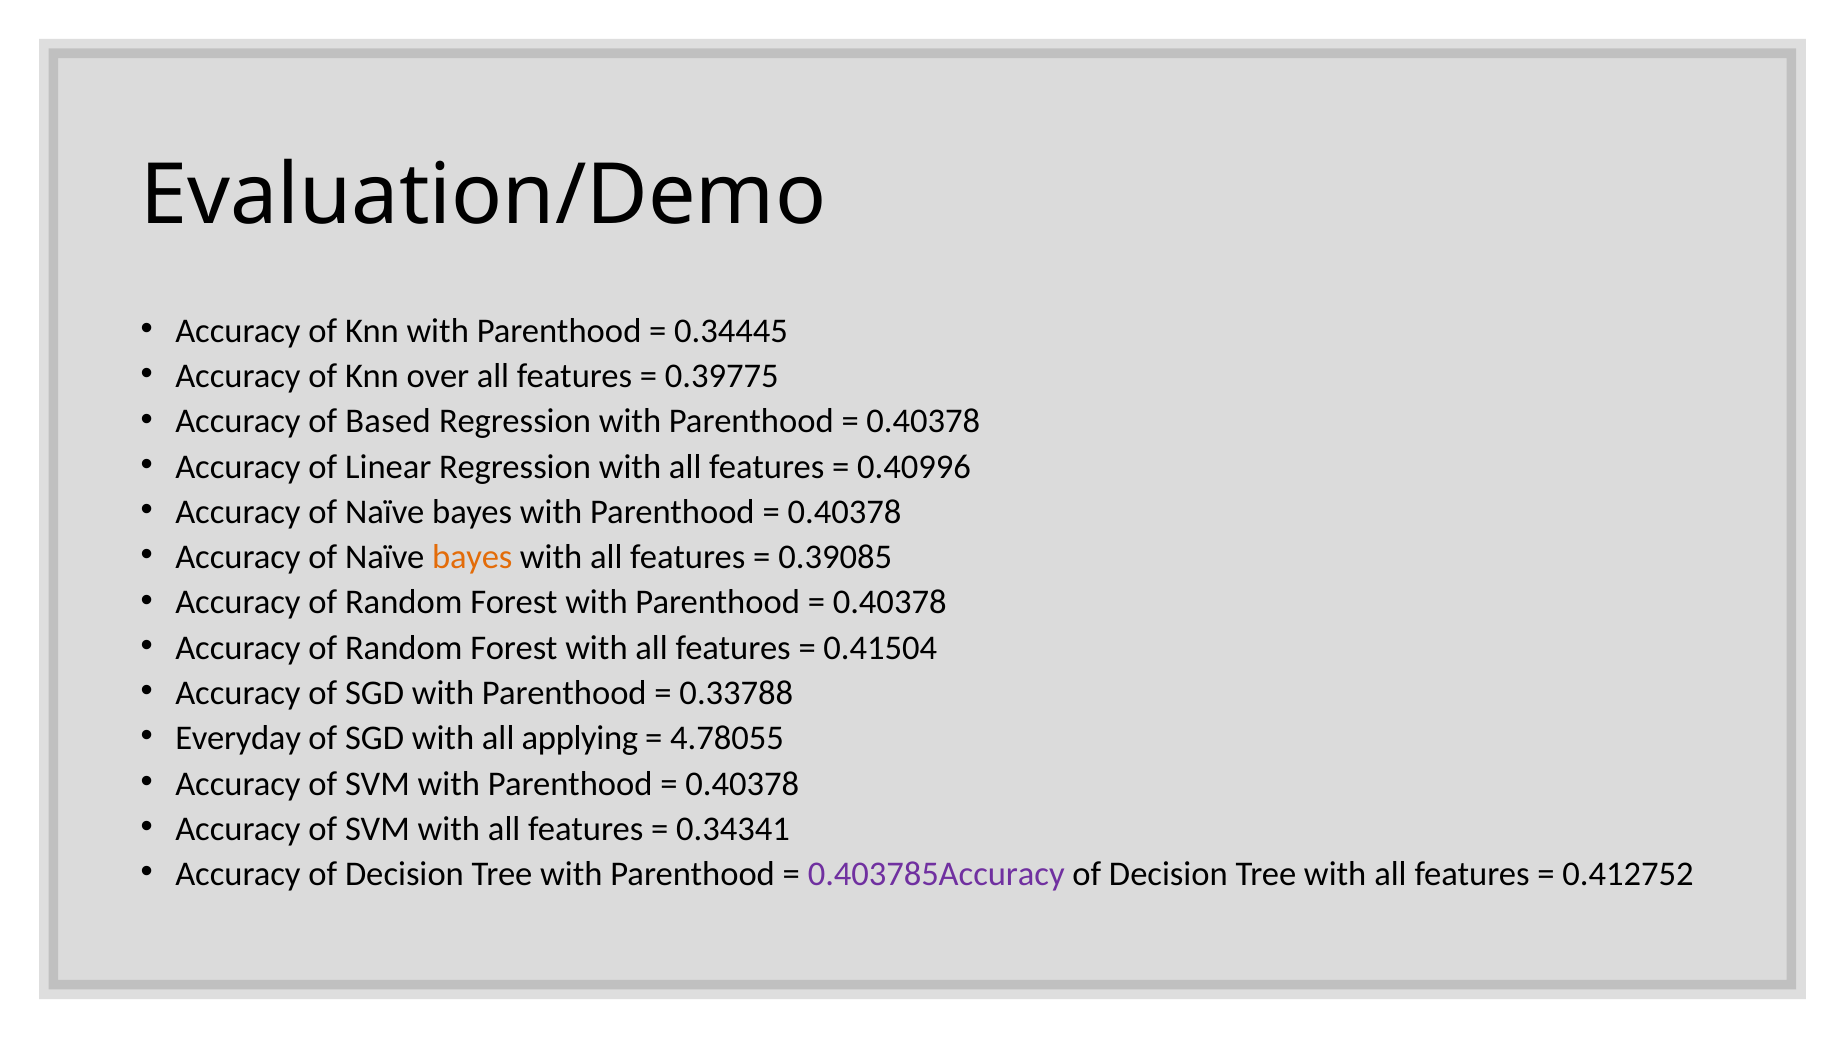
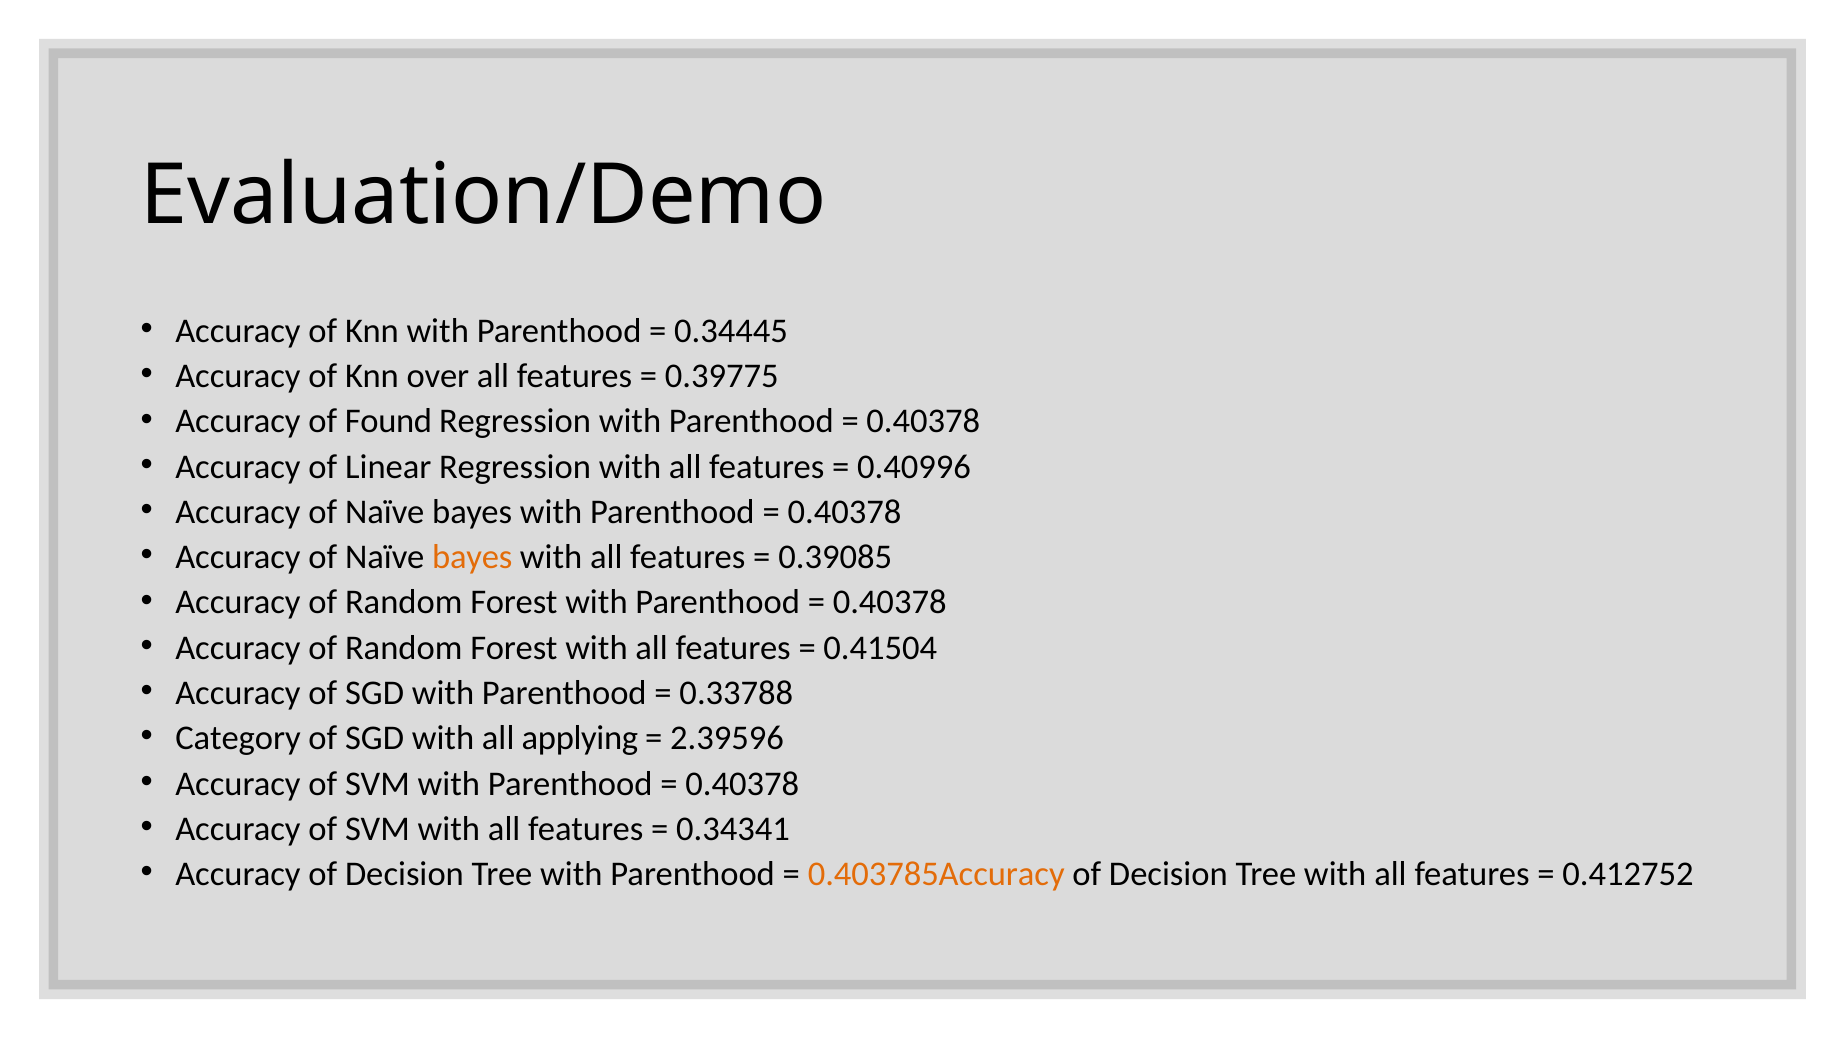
Based: Based -> Found (388, 421)
Everyday: Everyday -> Category (238, 738)
4.78055: 4.78055 -> 2.39596 (727, 738)
0.403785Accuracy colour: purple -> orange (936, 874)
